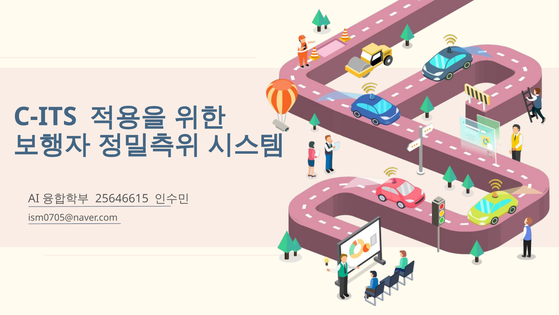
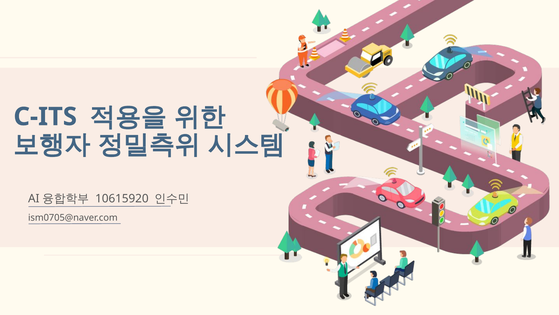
25646615: 25646615 -> 10615920 (122, 198)
